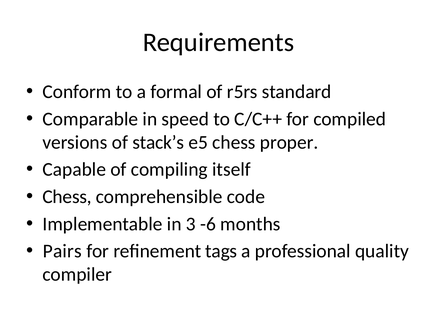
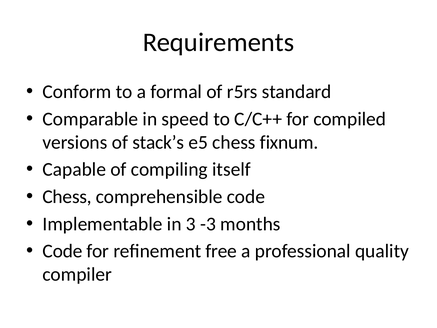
proper: proper -> fixnum (289, 142)
-6: -6 -> -3 (208, 224)
Pairs: Pairs -> Code (62, 251)
tags: tags -> free (221, 251)
